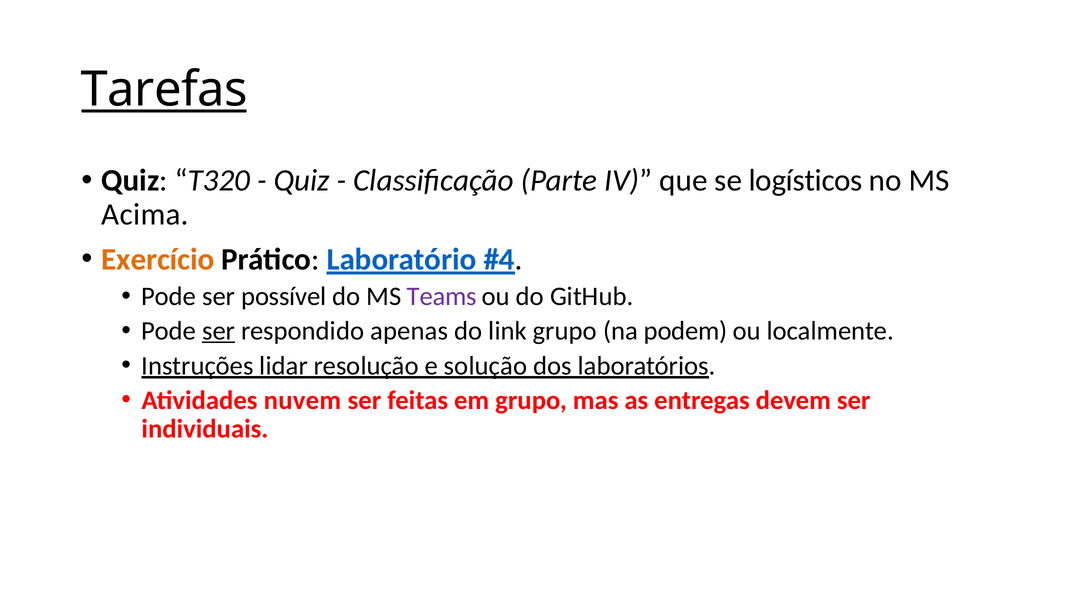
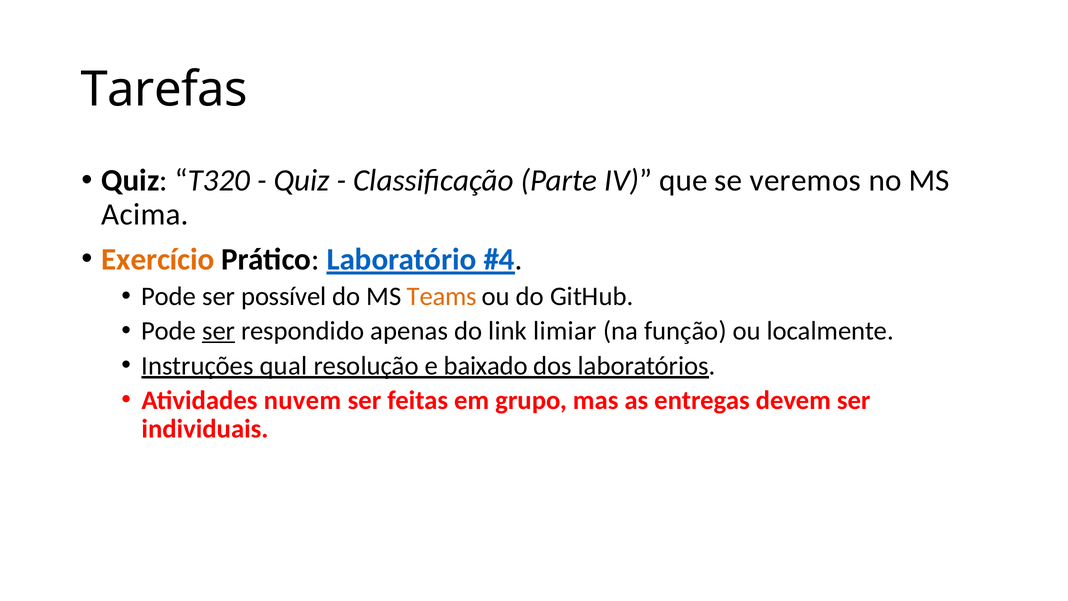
Tarefas underline: present -> none (164, 90)
logísticos: logísticos -> veremos (805, 181)
Teams colour: purple -> orange (442, 296)
link grupo: grupo -> limiar (565, 331)
podem: podem -> função (685, 331)
lidar: lidar -> qual (284, 366)
solução: solução -> baixado (486, 366)
